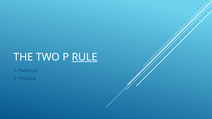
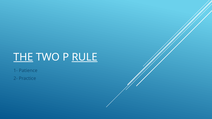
THE underline: none -> present (23, 57)
